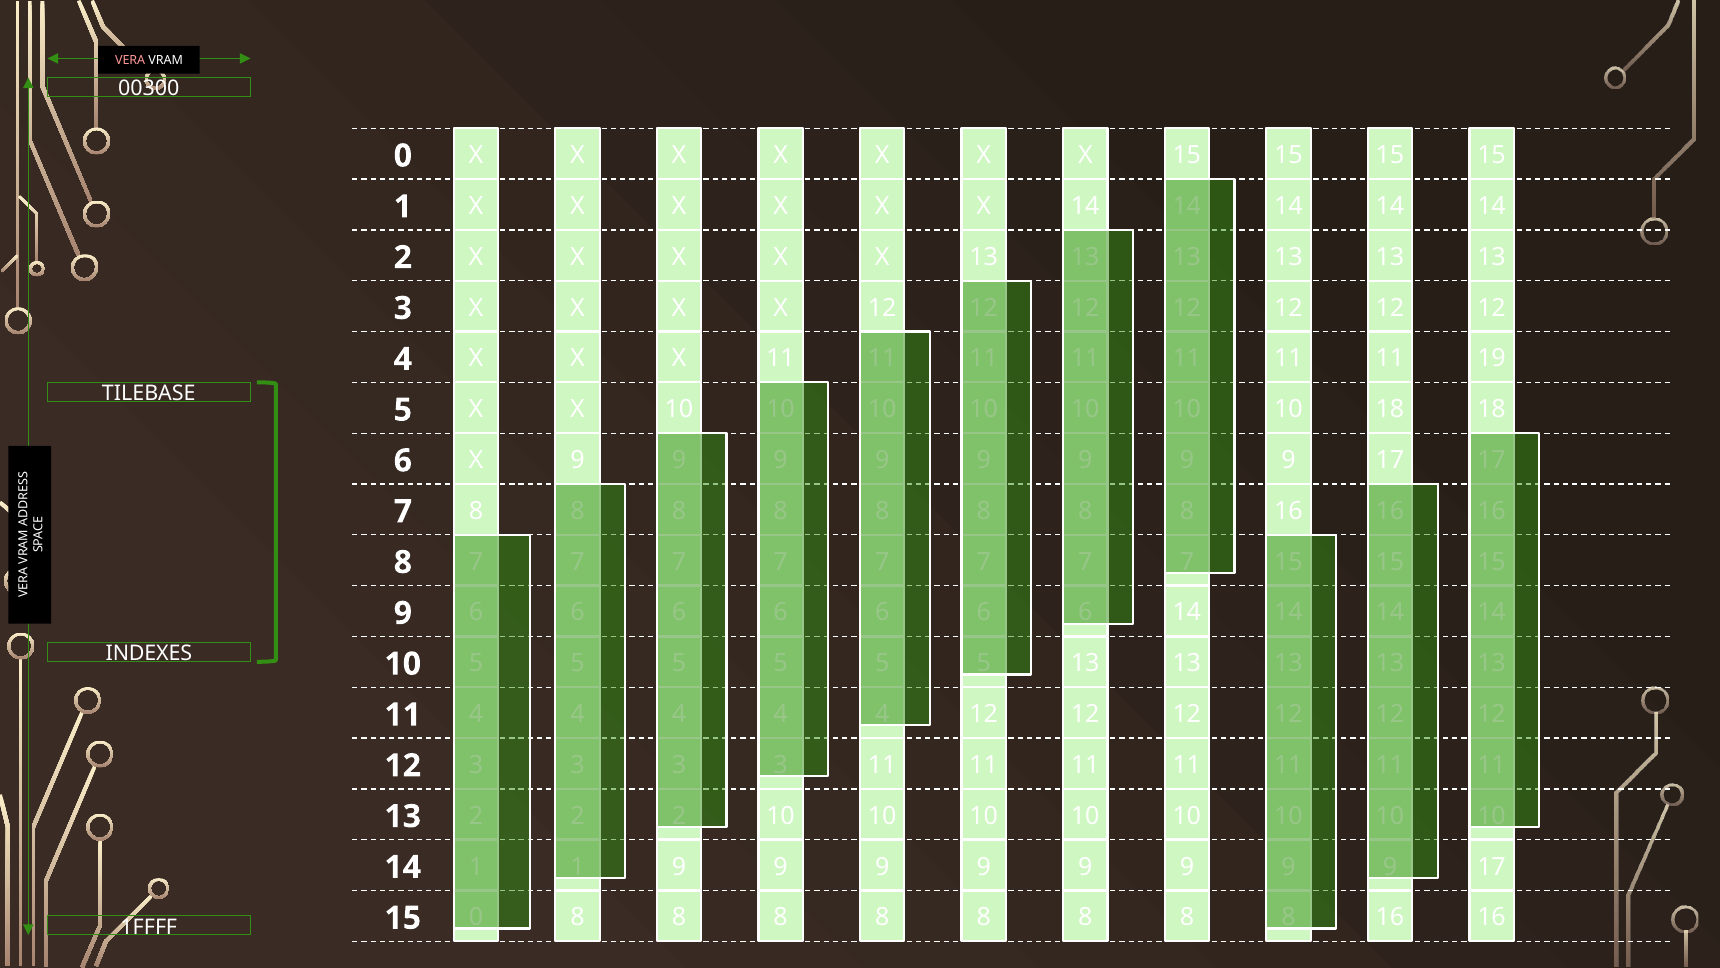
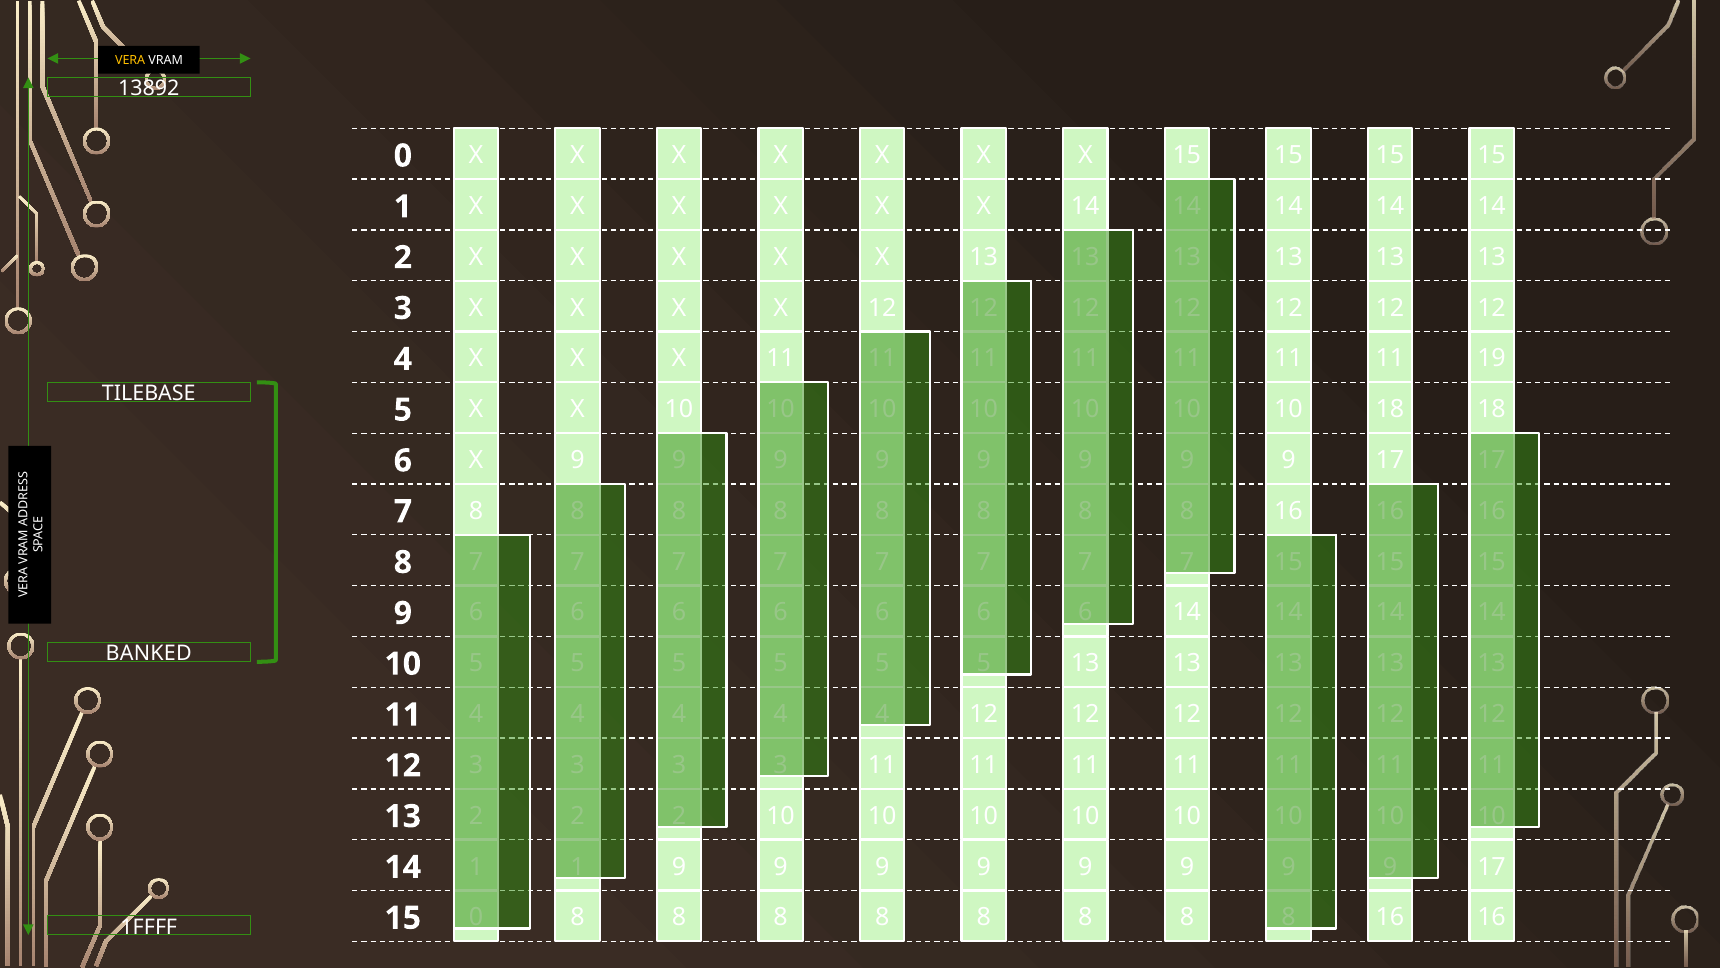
VERA colour: pink -> yellow (130, 61)
00300: 00300 -> 13892 (149, 88)
INDEXES: INDEXES -> BANKED (149, 653)
